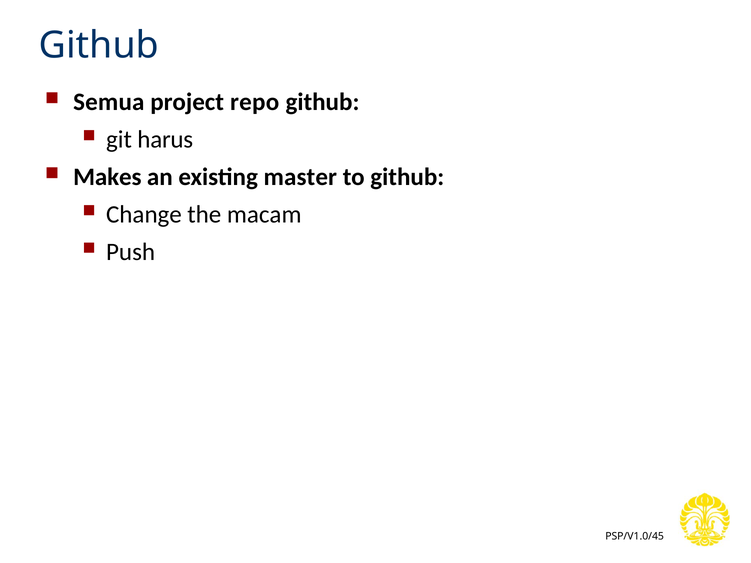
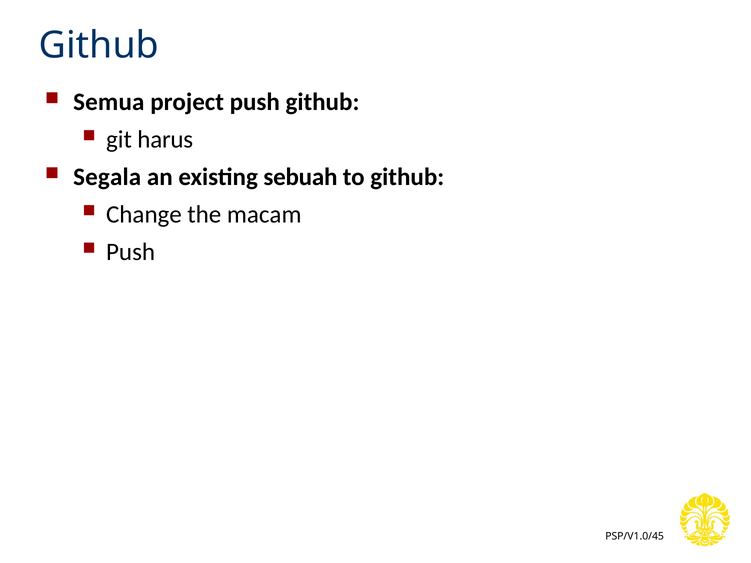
project repo: repo -> push (255, 102)
Makes: Makes -> Segala (107, 177)
master: master -> sebuah (300, 177)
